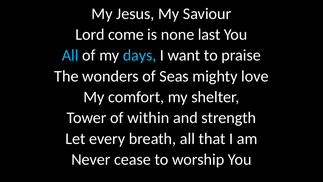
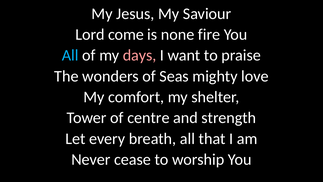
last: last -> fire (209, 34)
days colour: light blue -> pink (140, 55)
within: within -> centre (148, 118)
